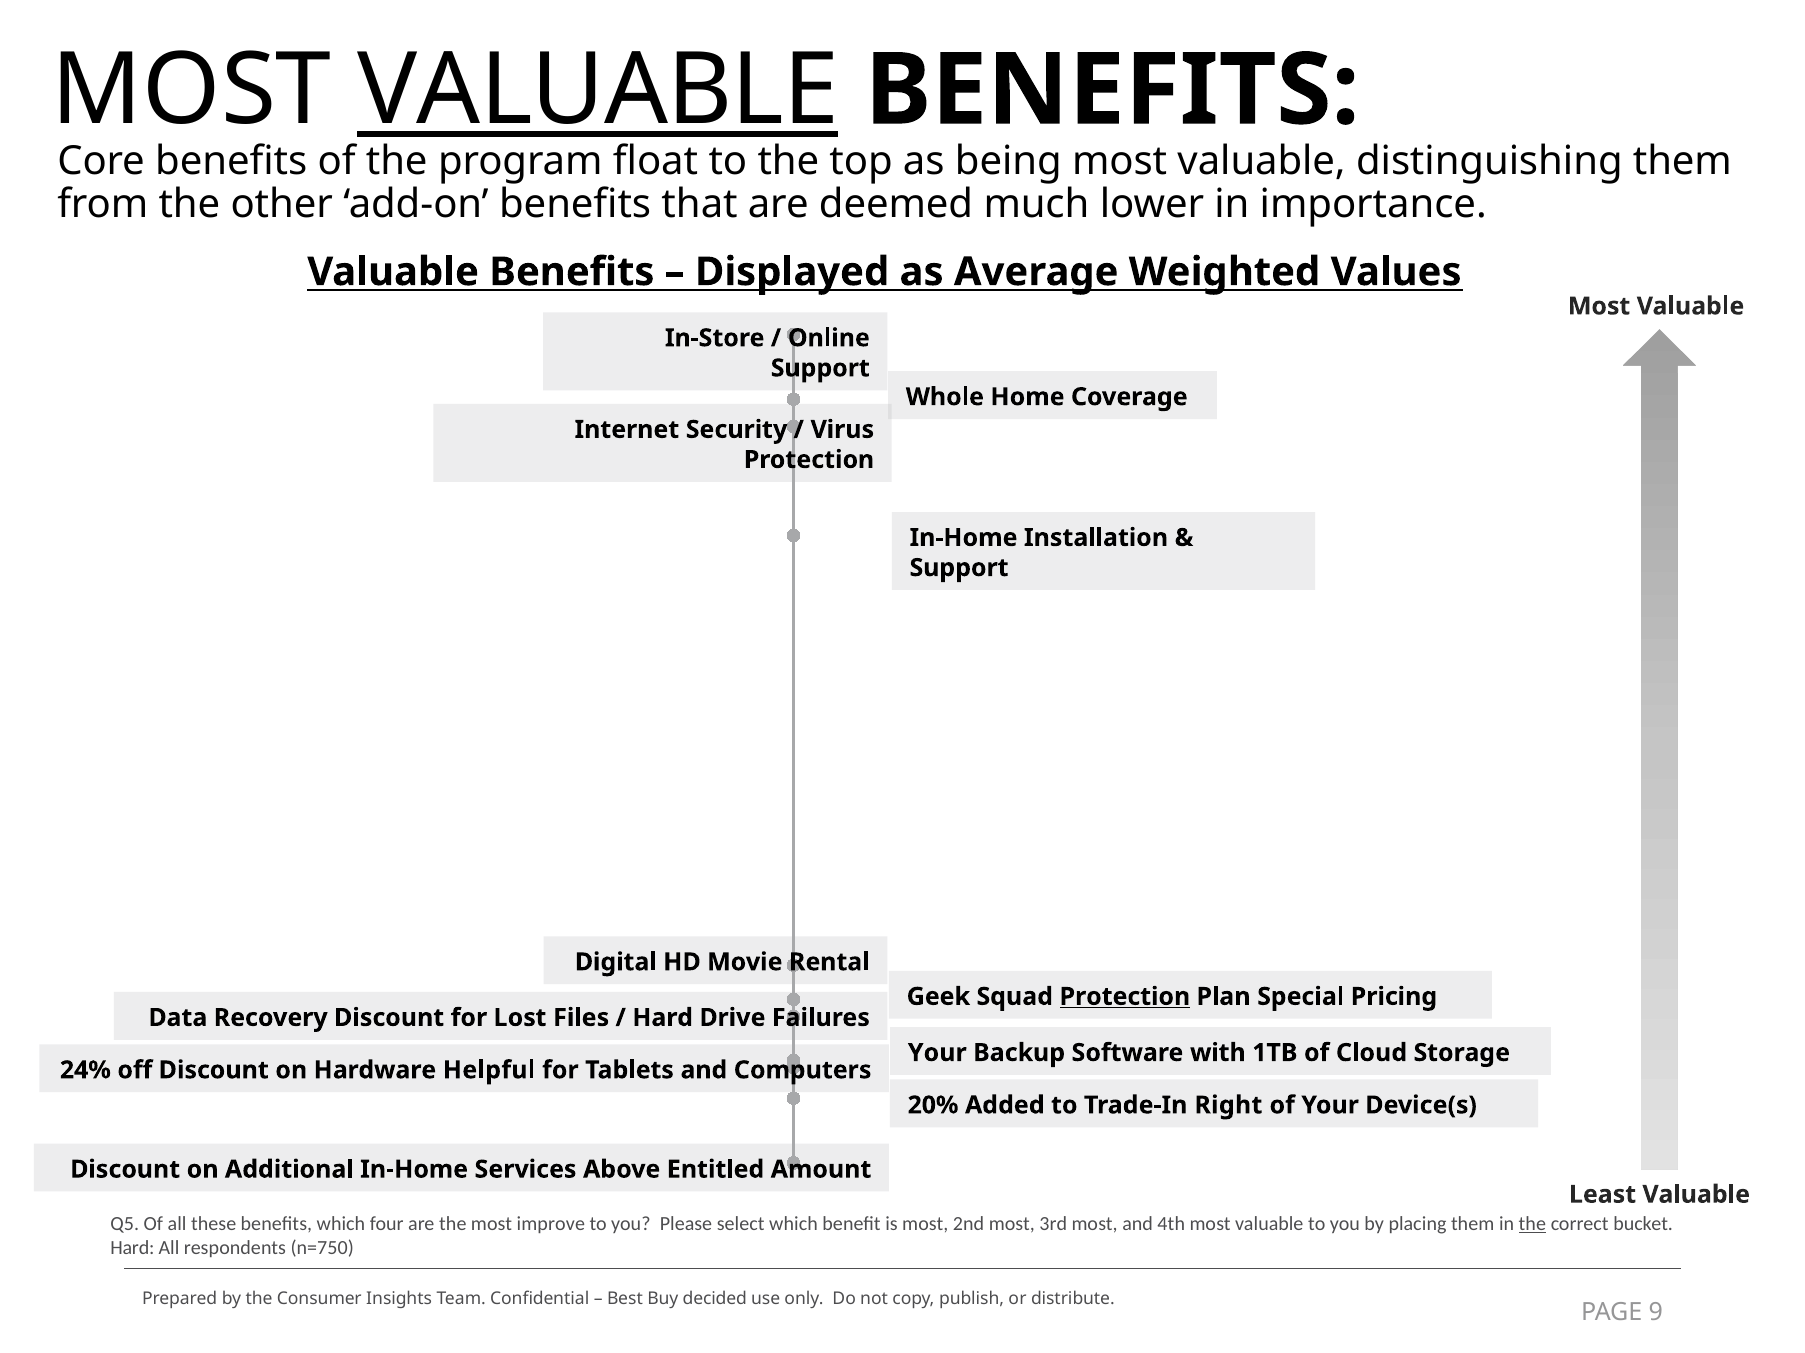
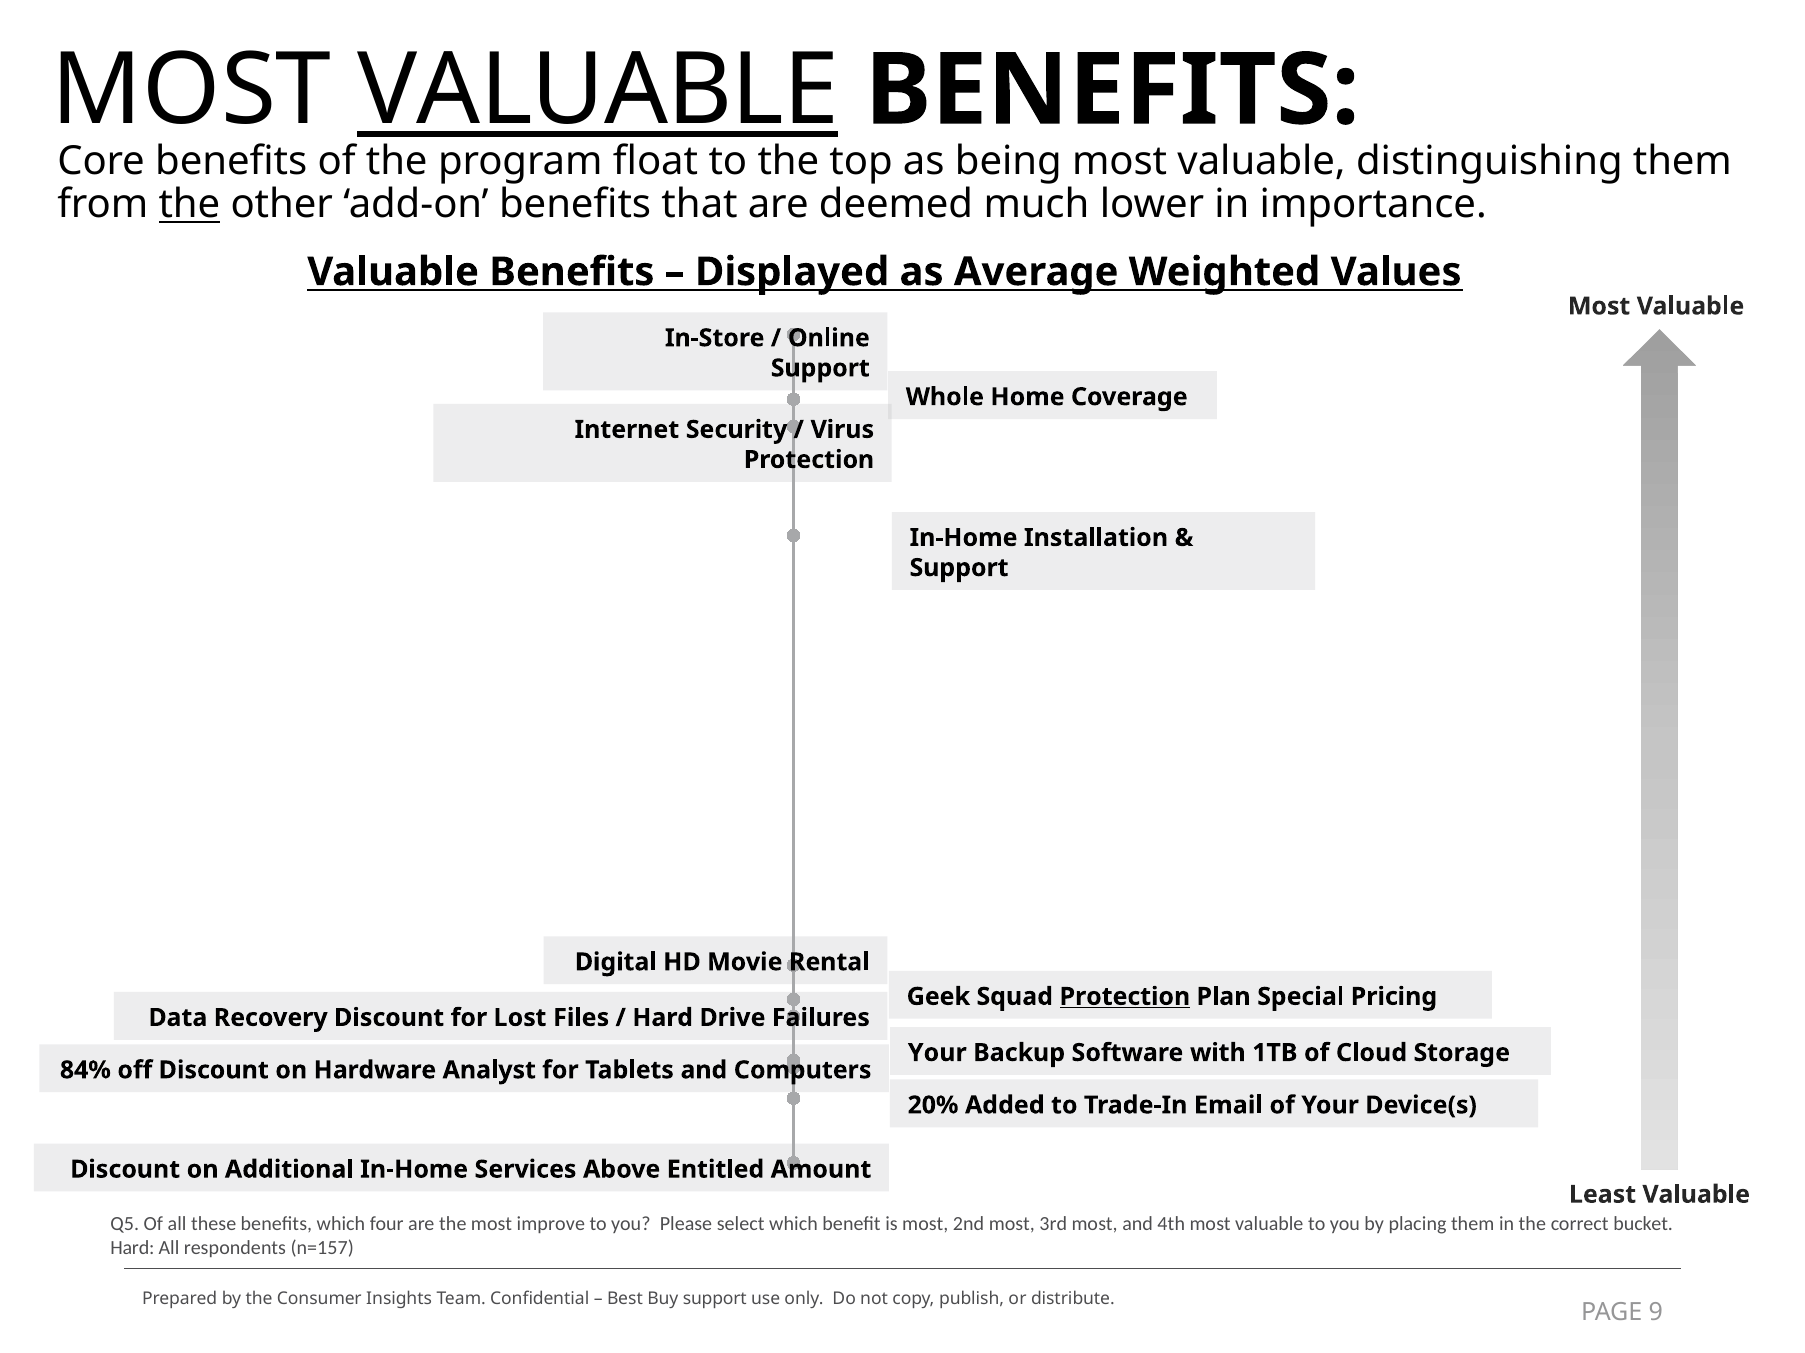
the underline: none -> present (189, 205)
24%: 24% -> 84% (85, 1071)
Helpful: Helpful -> Analyst (489, 1071)
Right: Right -> Email (1228, 1106)
the underline: present -> none (1532, 1225)
n=750: n=750 -> n=157 (322, 1249)
Buy decided: decided -> support (715, 1299)
